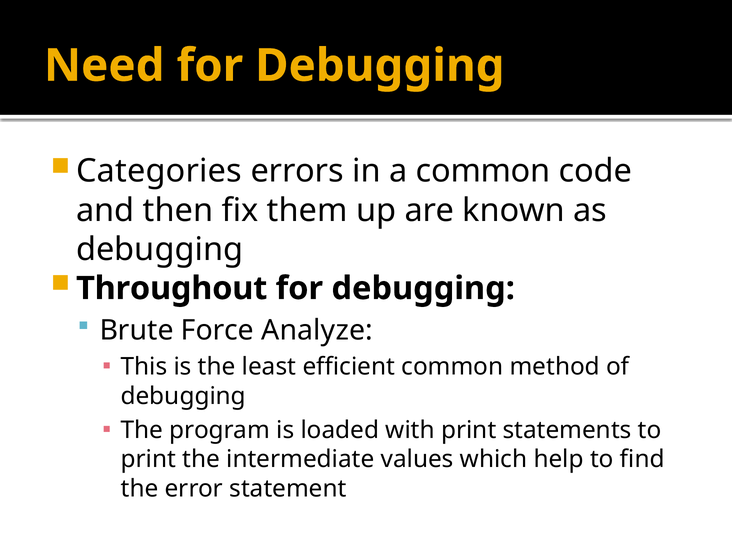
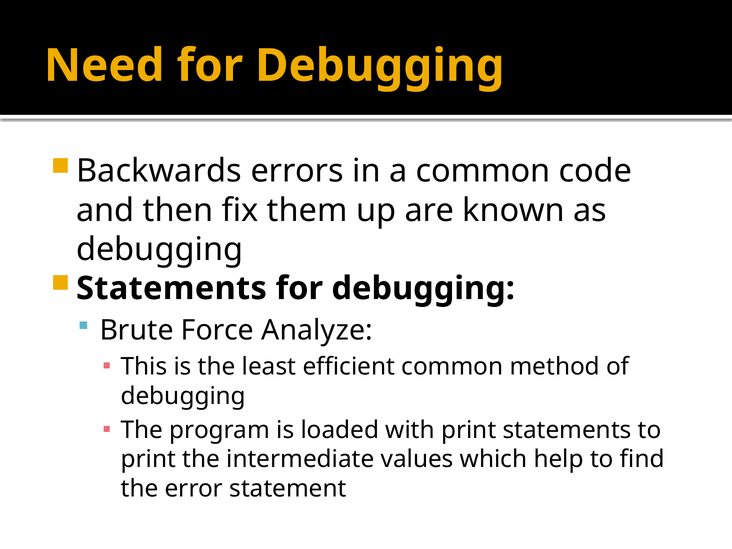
Categories: Categories -> Backwards (159, 171)
Throughout: Throughout -> Statements (171, 288)
